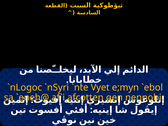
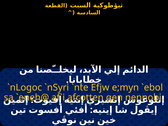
Vyet: Vyet -> Efjw (100, 87)
